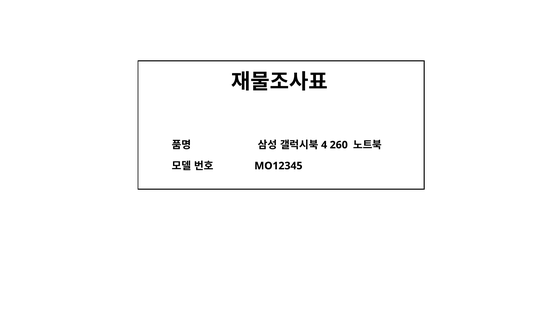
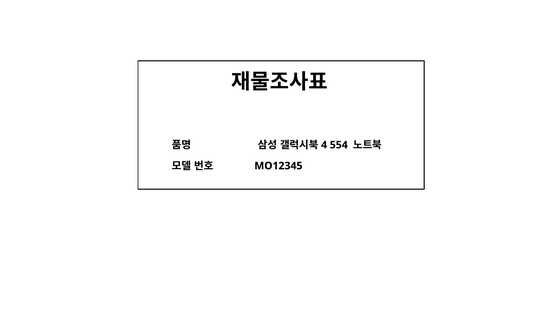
260: 260 -> 554 (339, 145)
